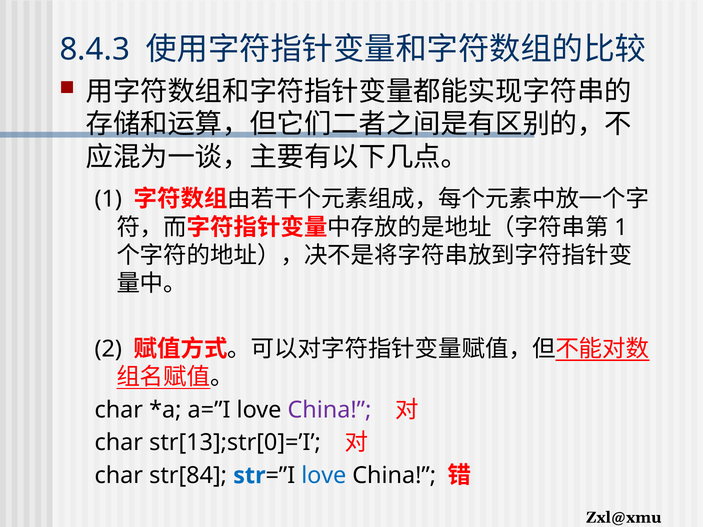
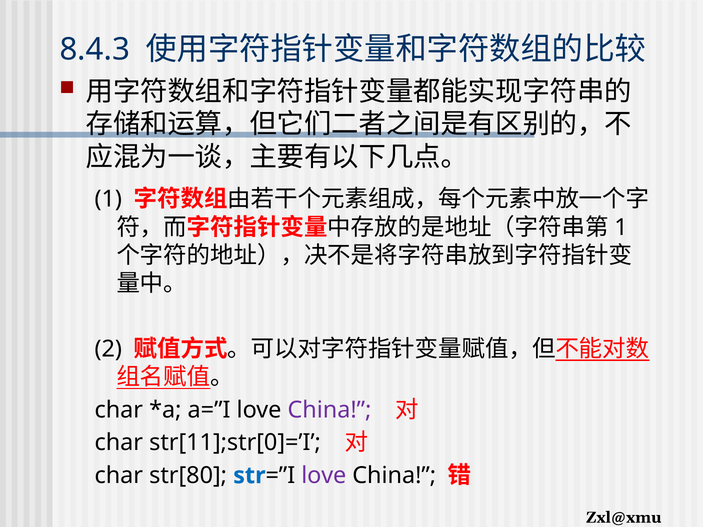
str[13];str[0]=’I: str[13];str[0]=’I -> str[11];str[0]=’I (235, 443)
str[84: str[84 -> str[80 (188, 476)
love colour: blue -> purple (324, 476)
